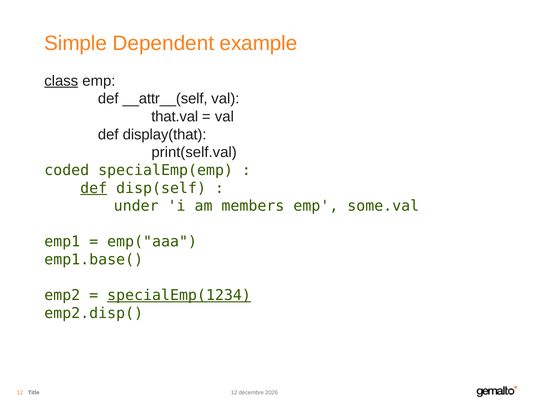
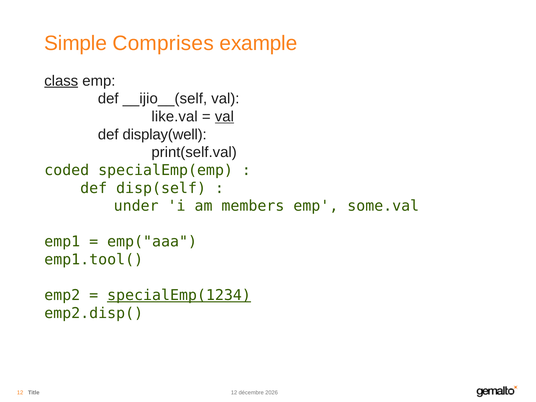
Dependent: Dependent -> Comprises (163, 43)
__attr__(self: __attr__(self -> __ijio__(self (165, 99)
that.val: that.val -> like.val (175, 117)
val underline: none -> present (224, 117)
display(that: display(that -> display(well (165, 134)
def underline: present -> none (94, 188)
emp1.base(: emp1.base( -> emp1.tool( (94, 260)
